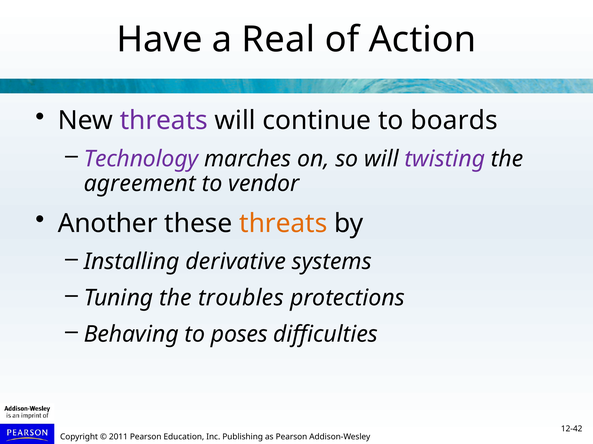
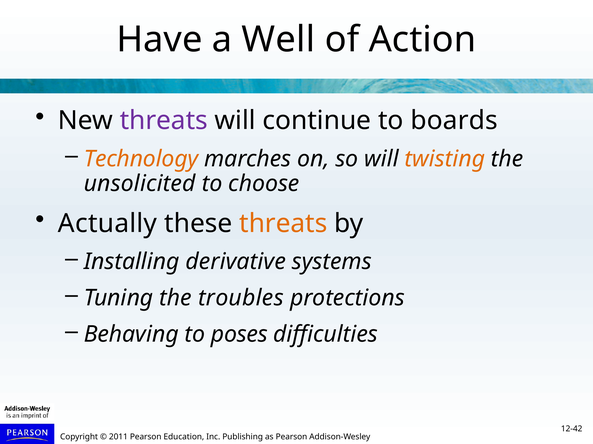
Real: Real -> Well (278, 40)
Technology colour: purple -> orange (141, 159)
twisting colour: purple -> orange (445, 159)
agreement: agreement -> unsolicited (140, 184)
vendor: vendor -> choose (264, 184)
Another: Another -> Actually (107, 224)
